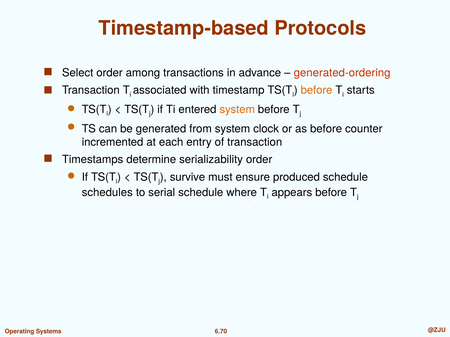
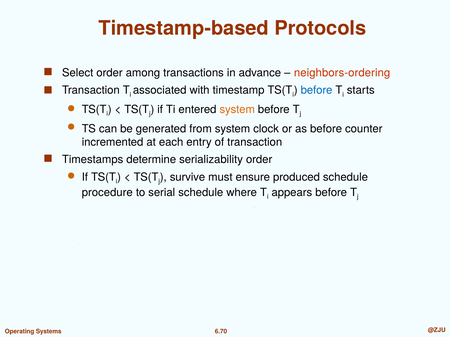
generated-ordering: generated-ordering -> neighbors-ordering (342, 73)
before colour: orange -> blue (317, 90)
schedules: schedules -> procedure (107, 193)
